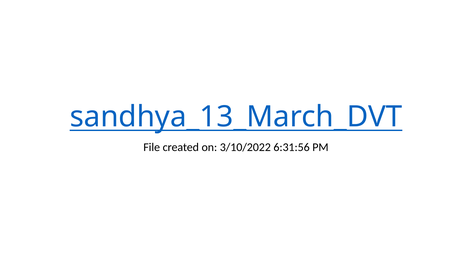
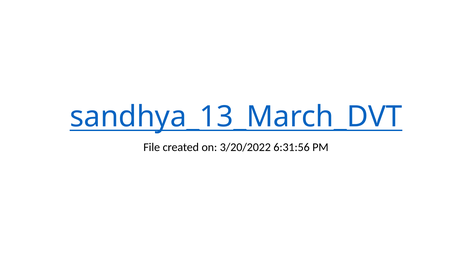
3/10/2022: 3/10/2022 -> 3/20/2022 (245, 148)
